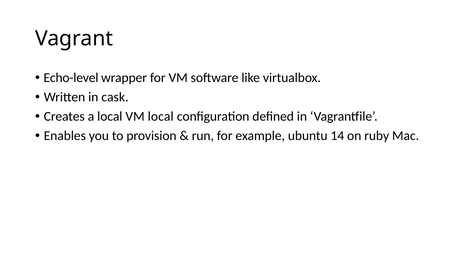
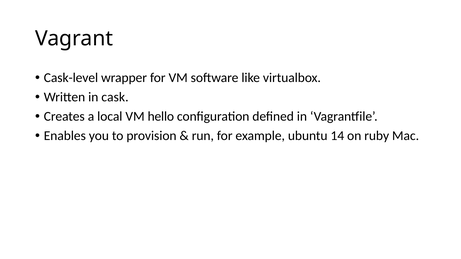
Echo-level: Echo-level -> Cask-level (71, 78)
VM local: local -> hello (161, 117)
